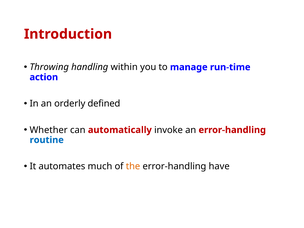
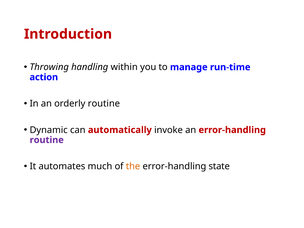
orderly defined: defined -> routine (104, 104)
Whether: Whether -> Dynamic (49, 130)
routine colour: blue -> purple (47, 140)
have: have -> state (219, 166)
